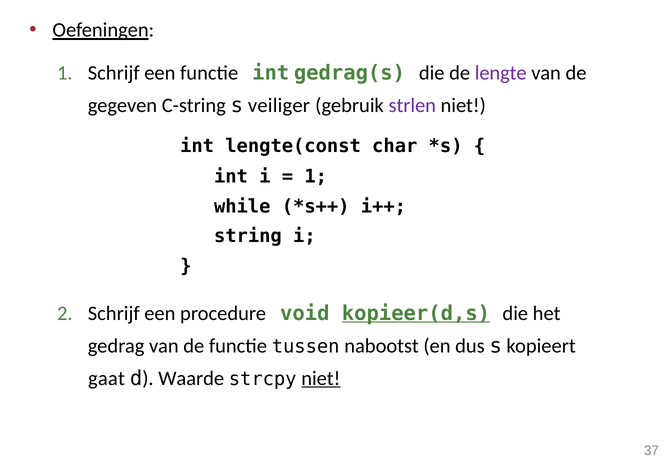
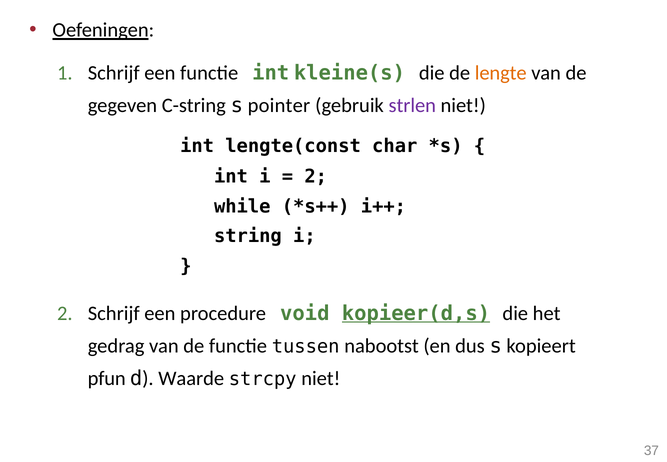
gedrag(s: gedrag(s -> kleine(s (349, 73)
lengte colour: purple -> orange (501, 73)
veiliger: veiliger -> pointer (279, 105)
1: 1 -> 2 (316, 176)
gaat: gaat -> pfun (107, 378)
niet underline: present -> none (321, 378)
